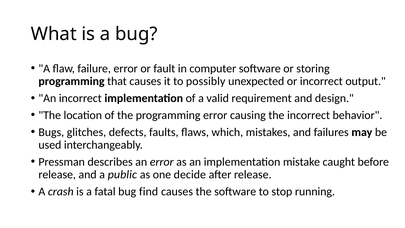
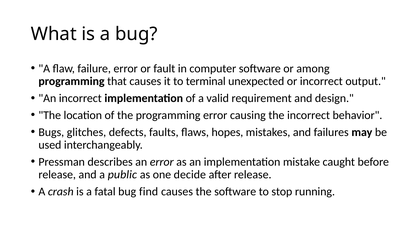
storing: storing -> among (313, 68)
possibly: possibly -> terminal (206, 81)
which: which -> hopes (227, 132)
